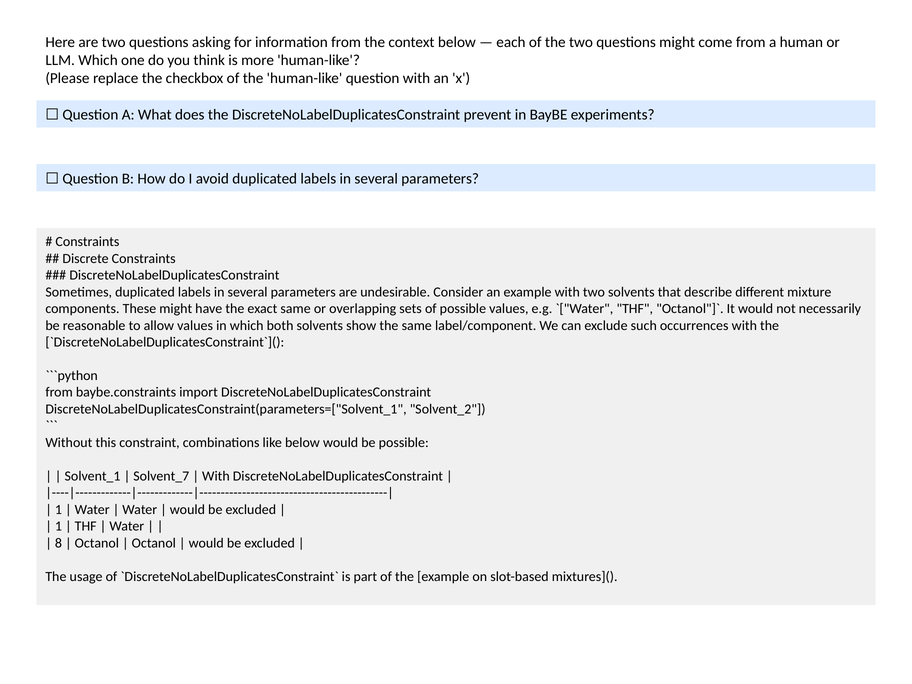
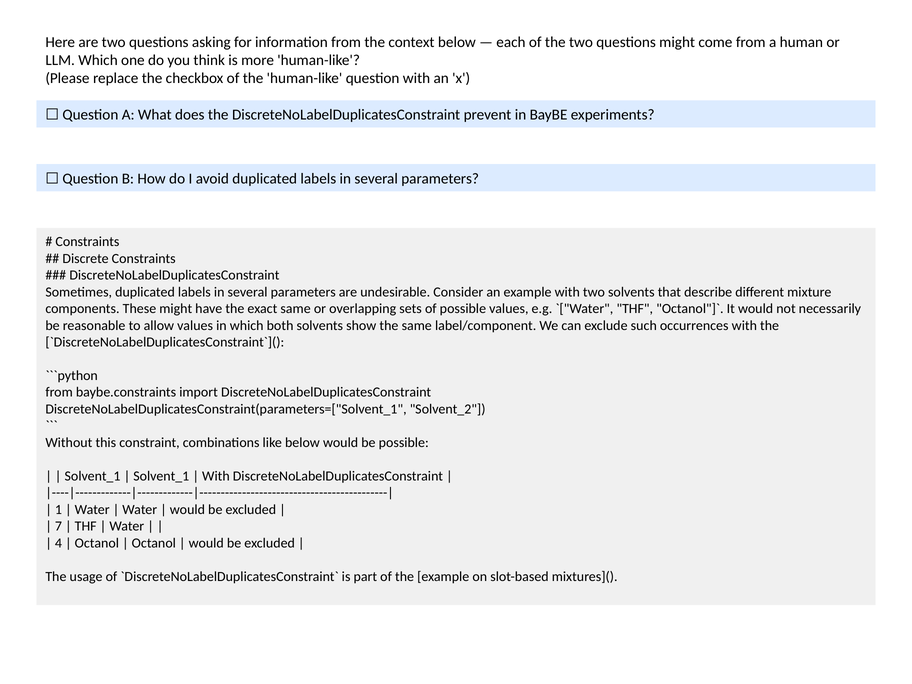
Solvent_7: Solvent_7 -> Solvent_1 (161, 476)
1: 1 -> 7 (59, 526)
8: 8 -> 4 (59, 543)
